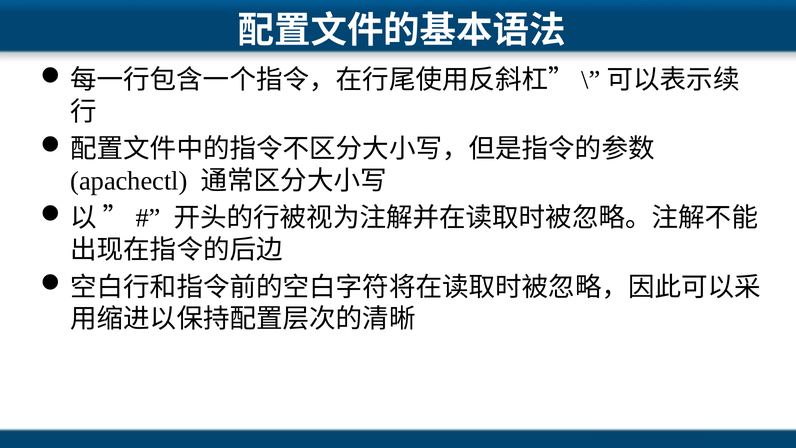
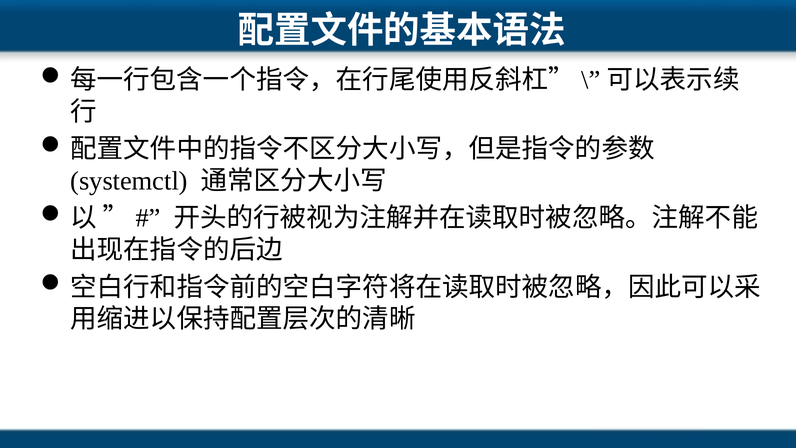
apachectl: apachectl -> systemctl (129, 181)
